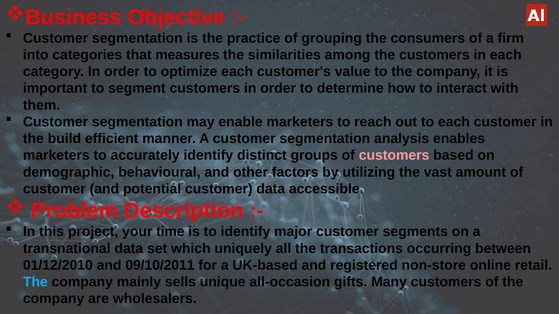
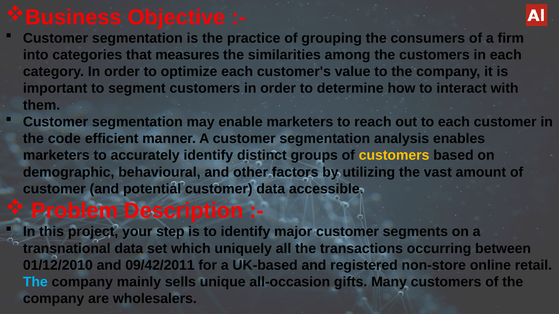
build: build -> code (64, 139)
customers colour: pink -> yellow (394, 156)
time: time -> step (170, 232)
09/10/2011: 09/10/2011 -> 09/42/2011 (160, 266)
